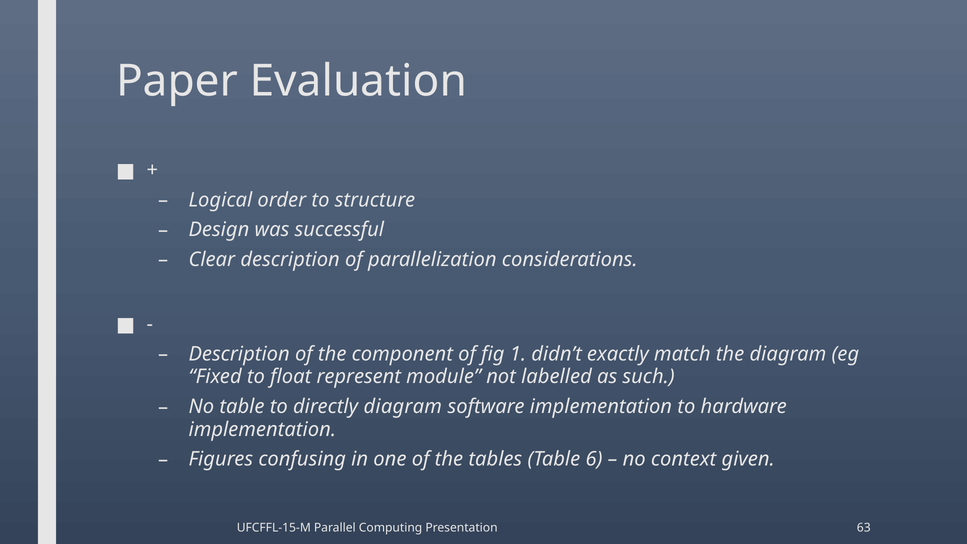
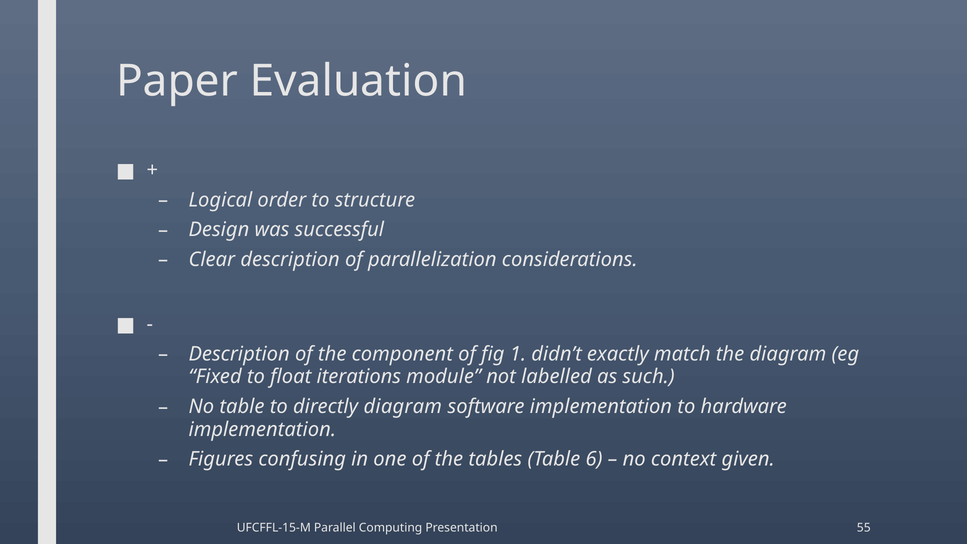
represent: represent -> iterations (359, 377)
63: 63 -> 55 (864, 528)
